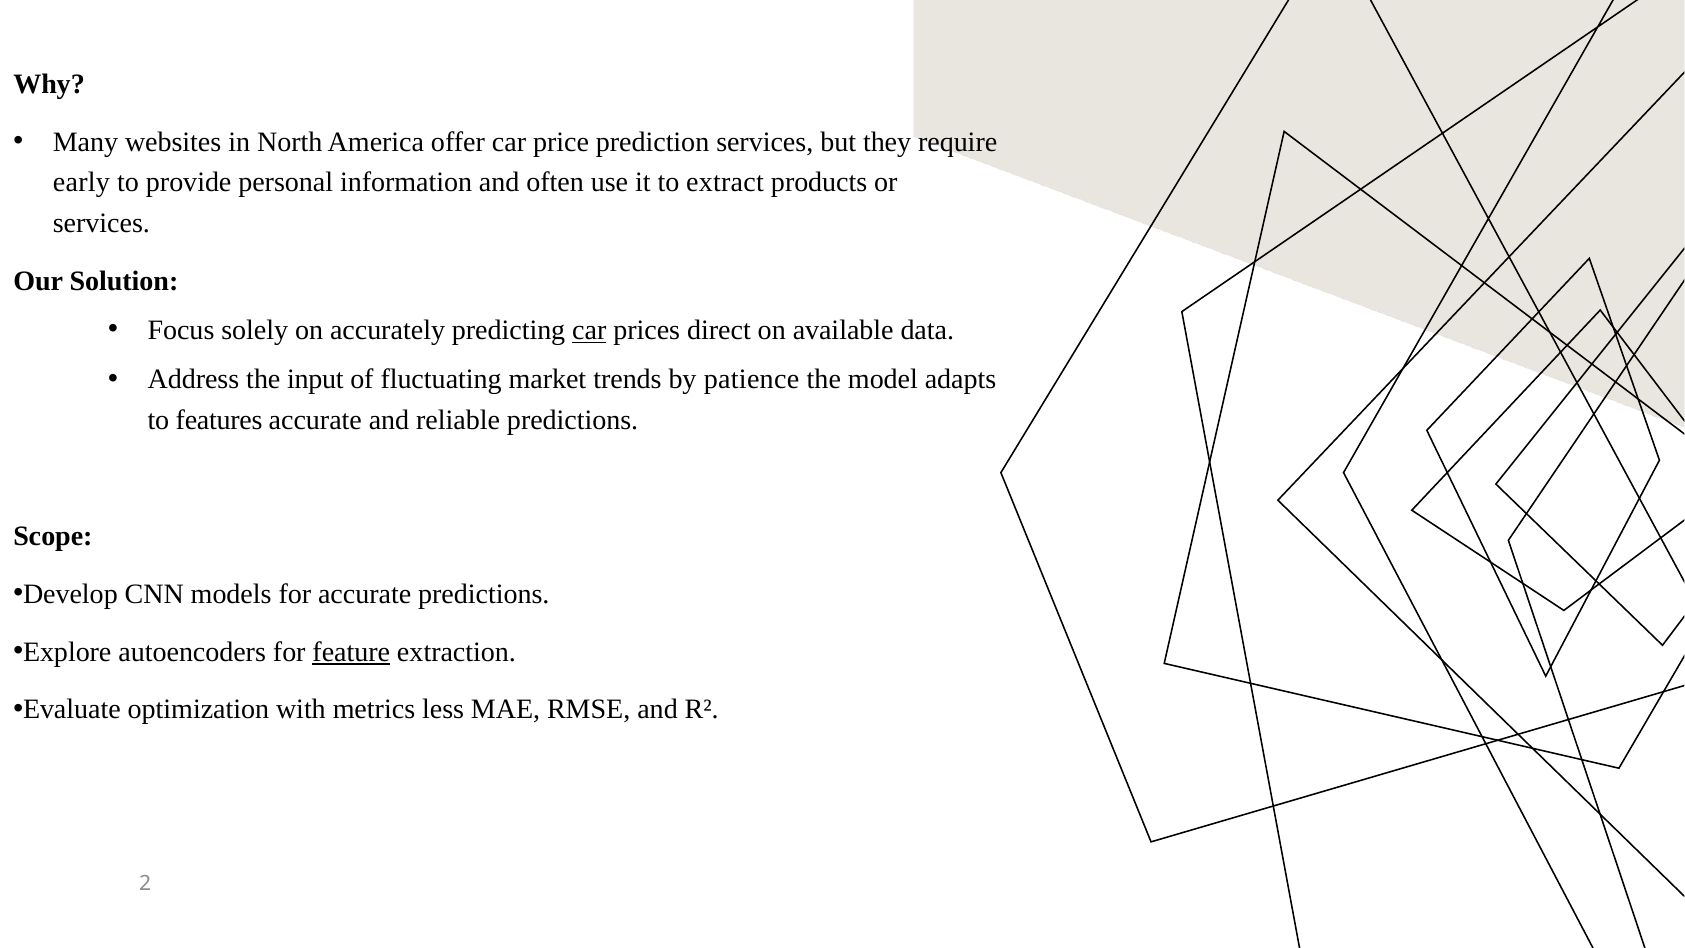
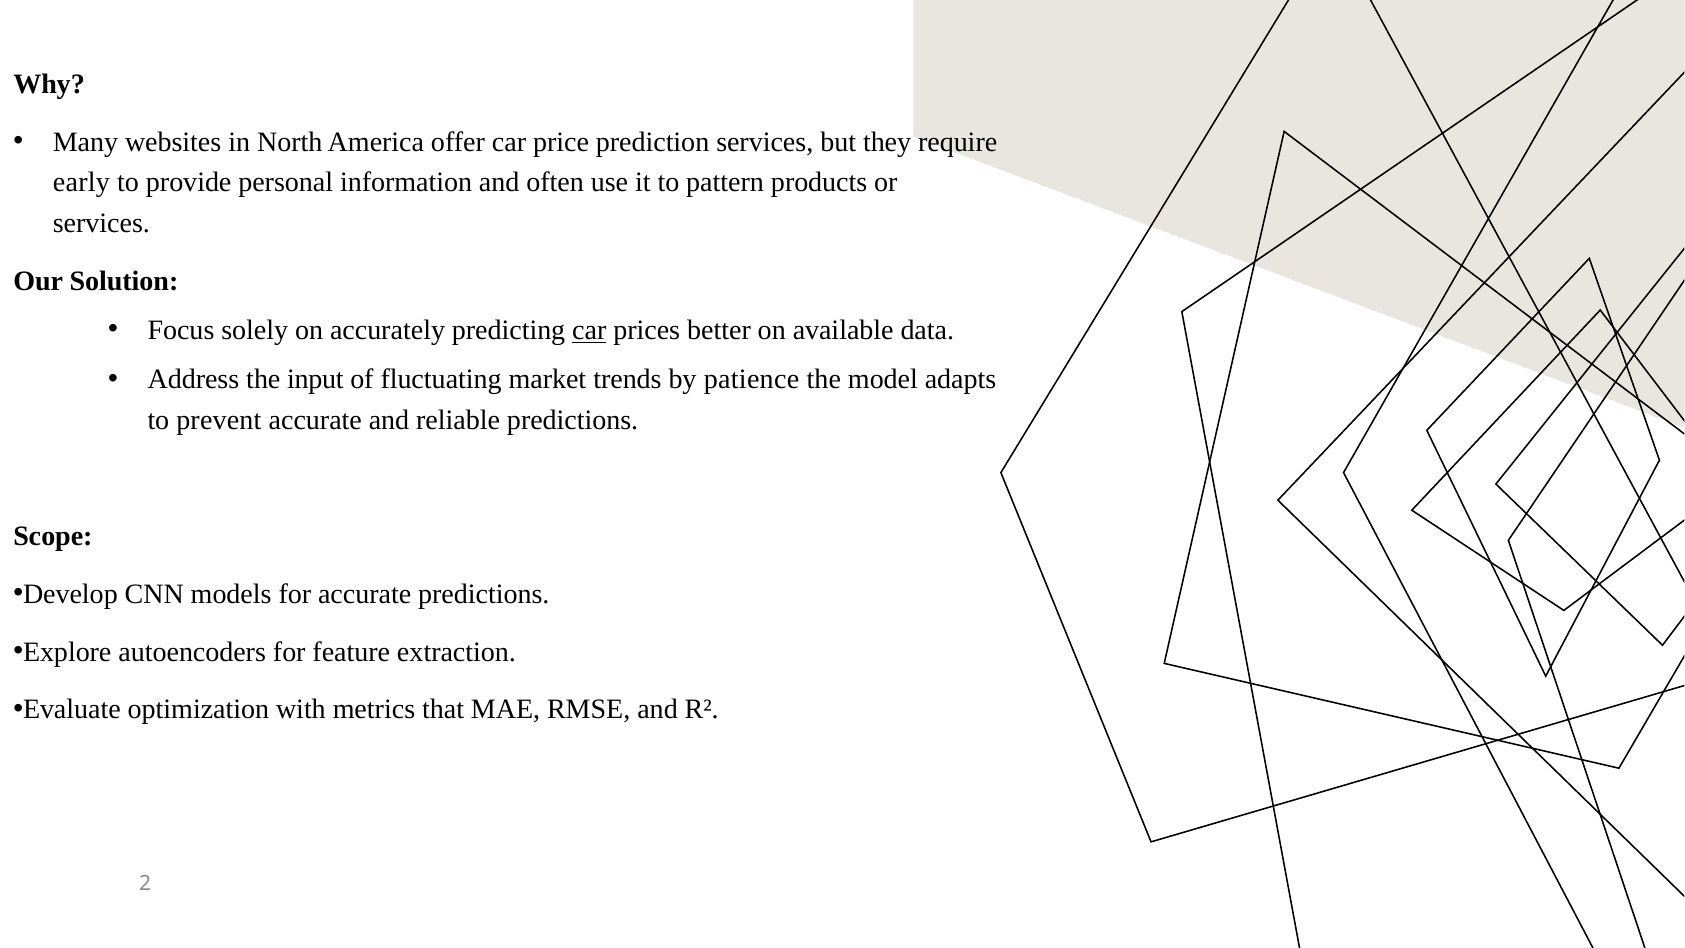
extract: extract -> pattern (725, 183)
direct: direct -> better (719, 330)
features: features -> prevent (219, 420)
feature underline: present -> none (351, 652)
less: less -> that (443, 710)
